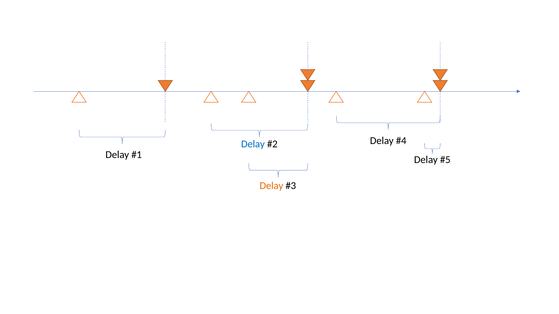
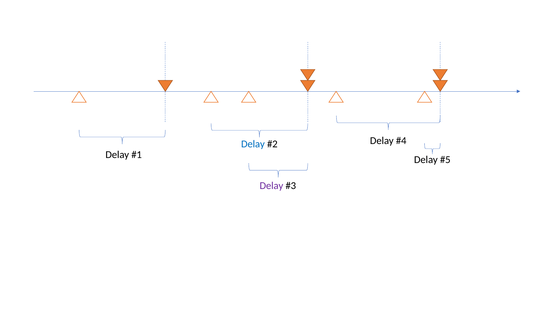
Delay colour: orange -> purple (271, 186)
